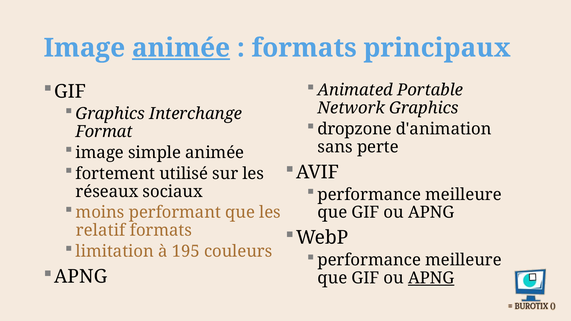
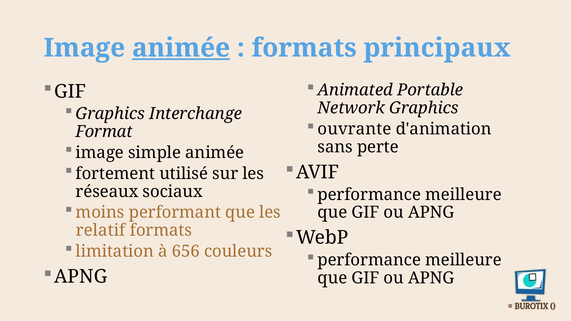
dropzone: dropzone -> ouvrante (354, 129)
195: 195 -> 656 (186, 252)
APNG underline: present -> none (431, 278)
